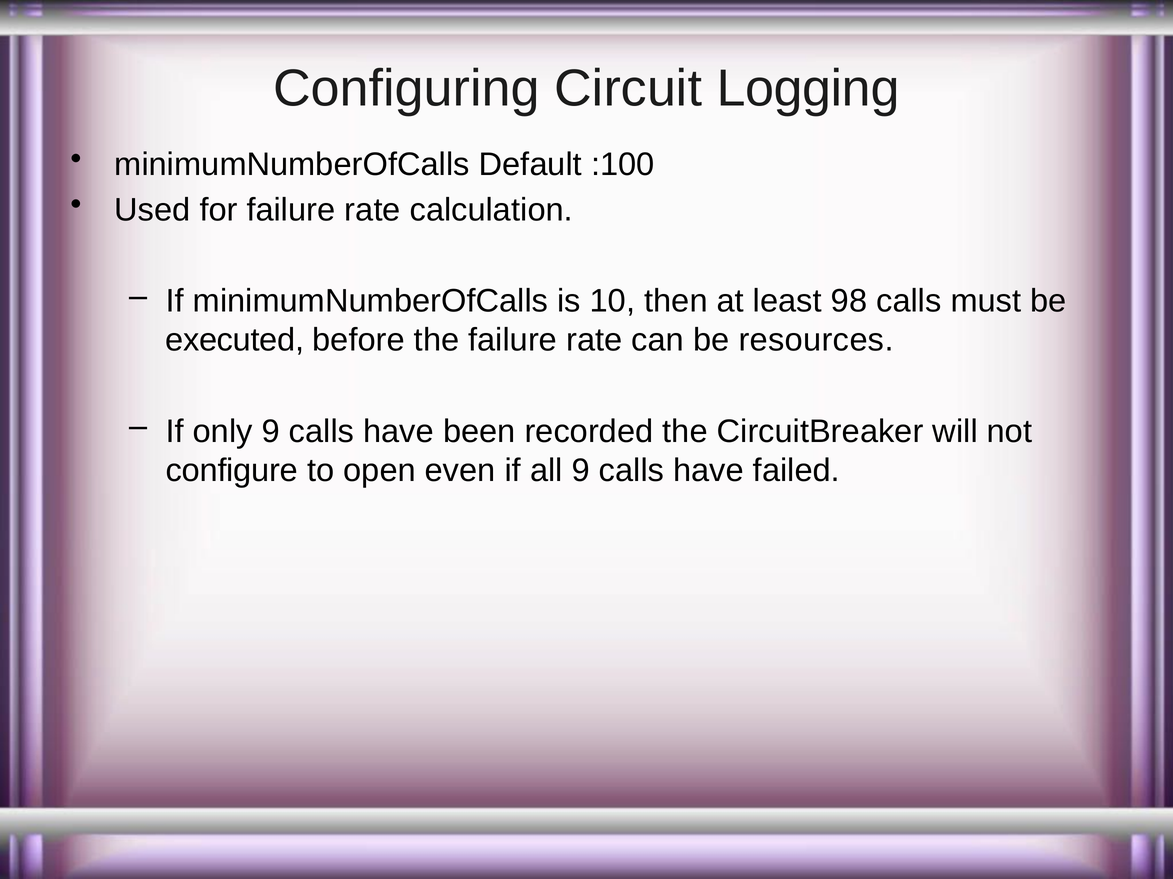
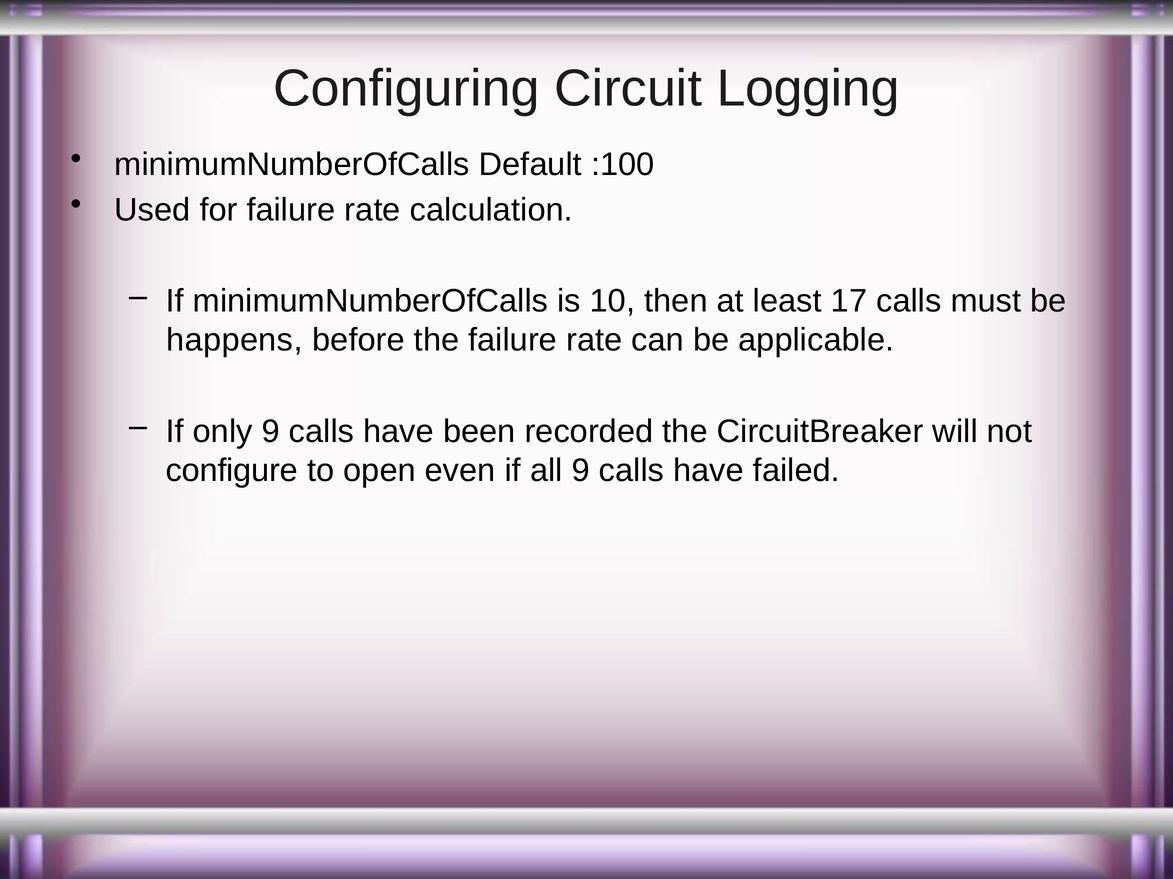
98: 98 -> 17 (849, 301)
executed: executed -> happens (234, 341)
resources: resources -> applicable (816, 341)
